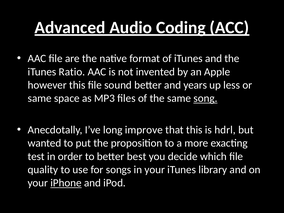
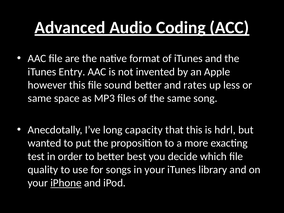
Ratio: Ratio -> Entry (72, 72)
years: years -> rates (195, 85)
song underline: present -> none (205, 98)
improve: improve -> capacity (144, 130)
